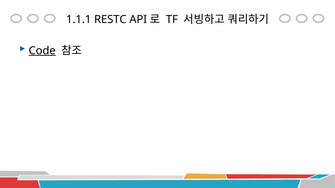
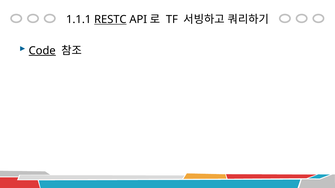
RESTC underline: none -> present (110, 19)
